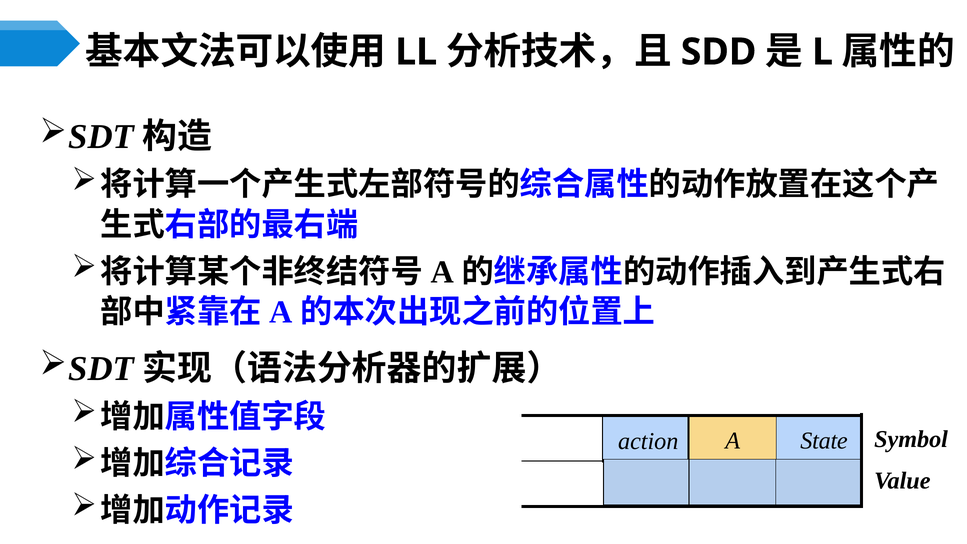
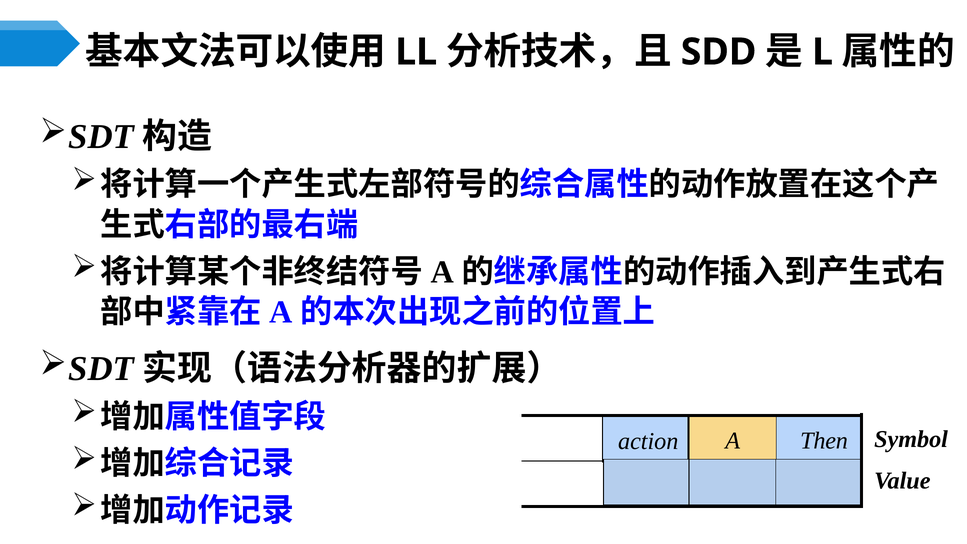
State: State -> Then (824, 441)
